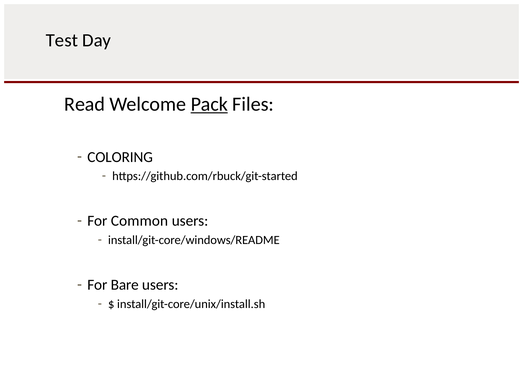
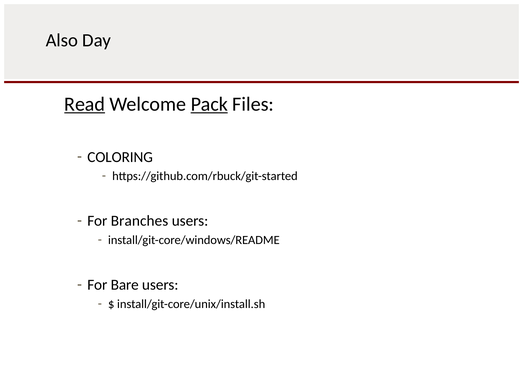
Test: Test -> Also (62, 40)
Read underline: none -> present (85, 104)
Common: Common -> Branches (140, 221)
